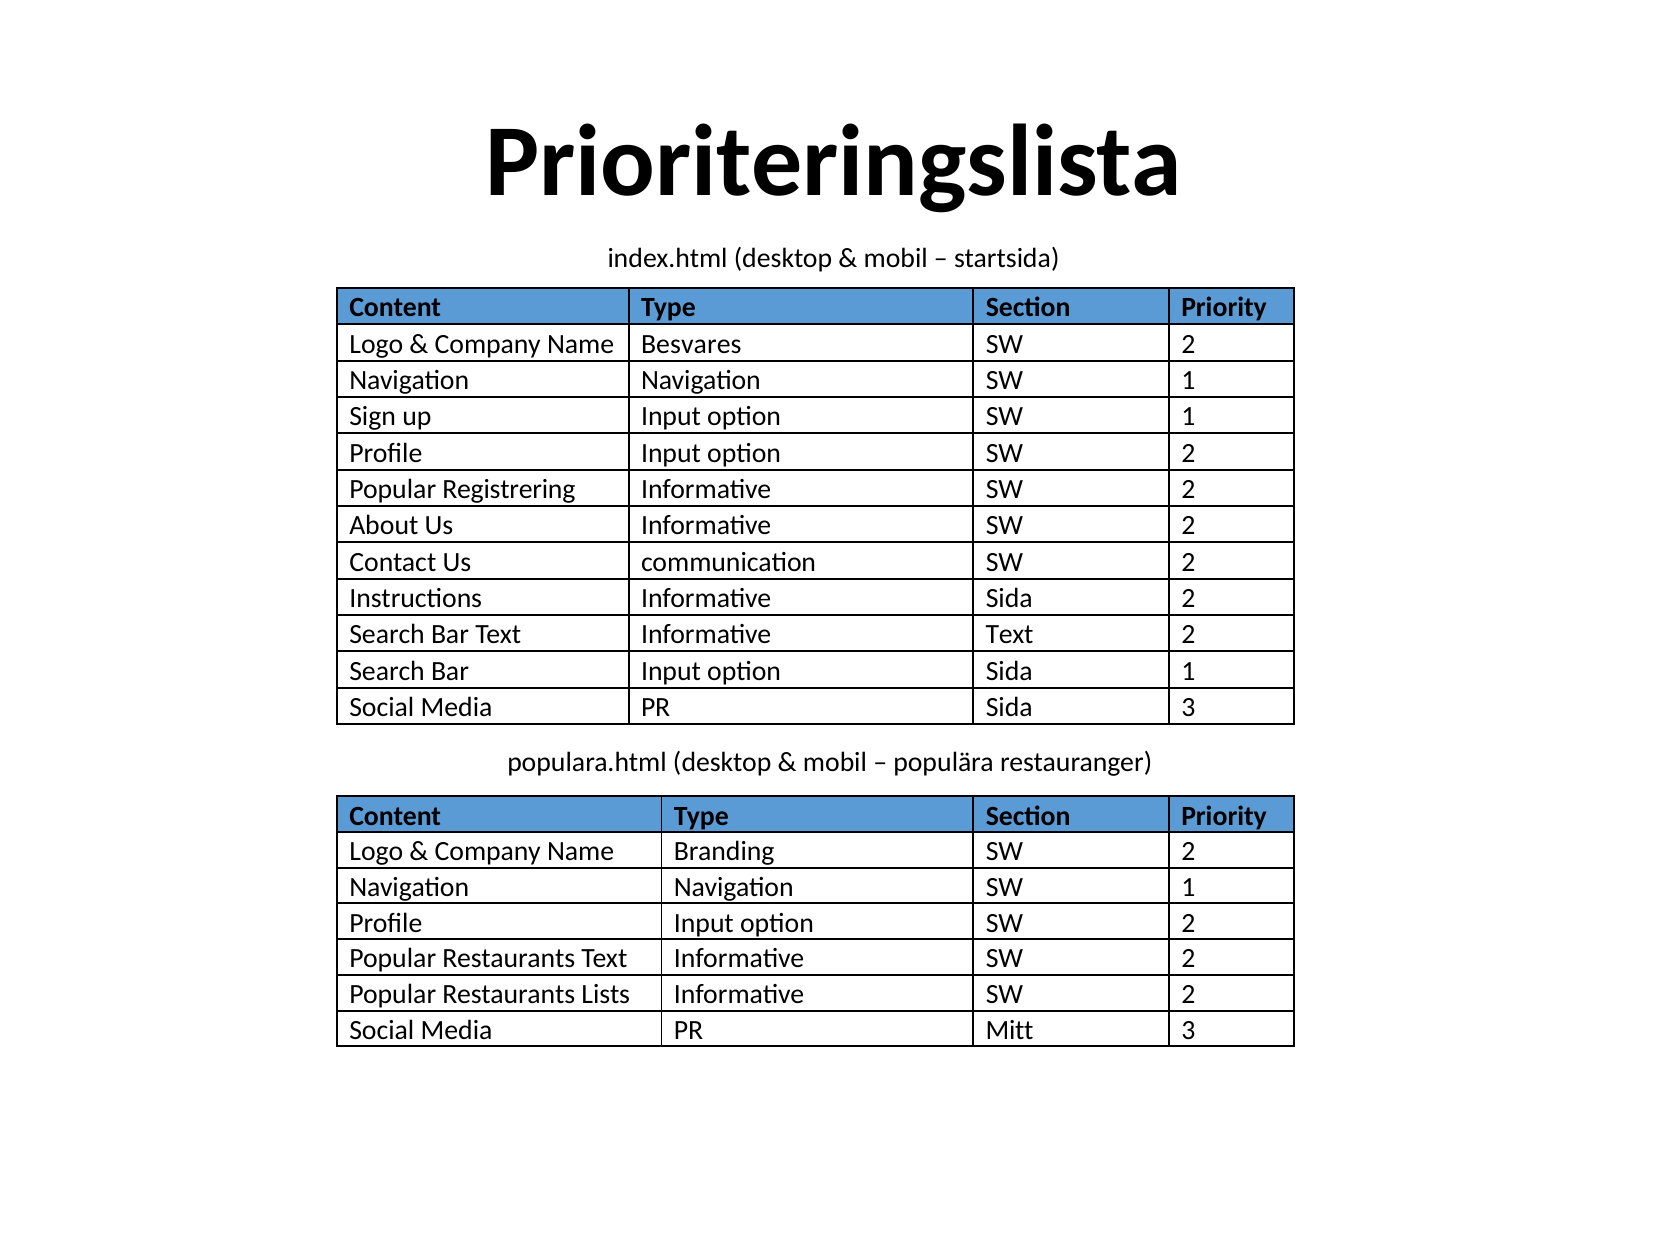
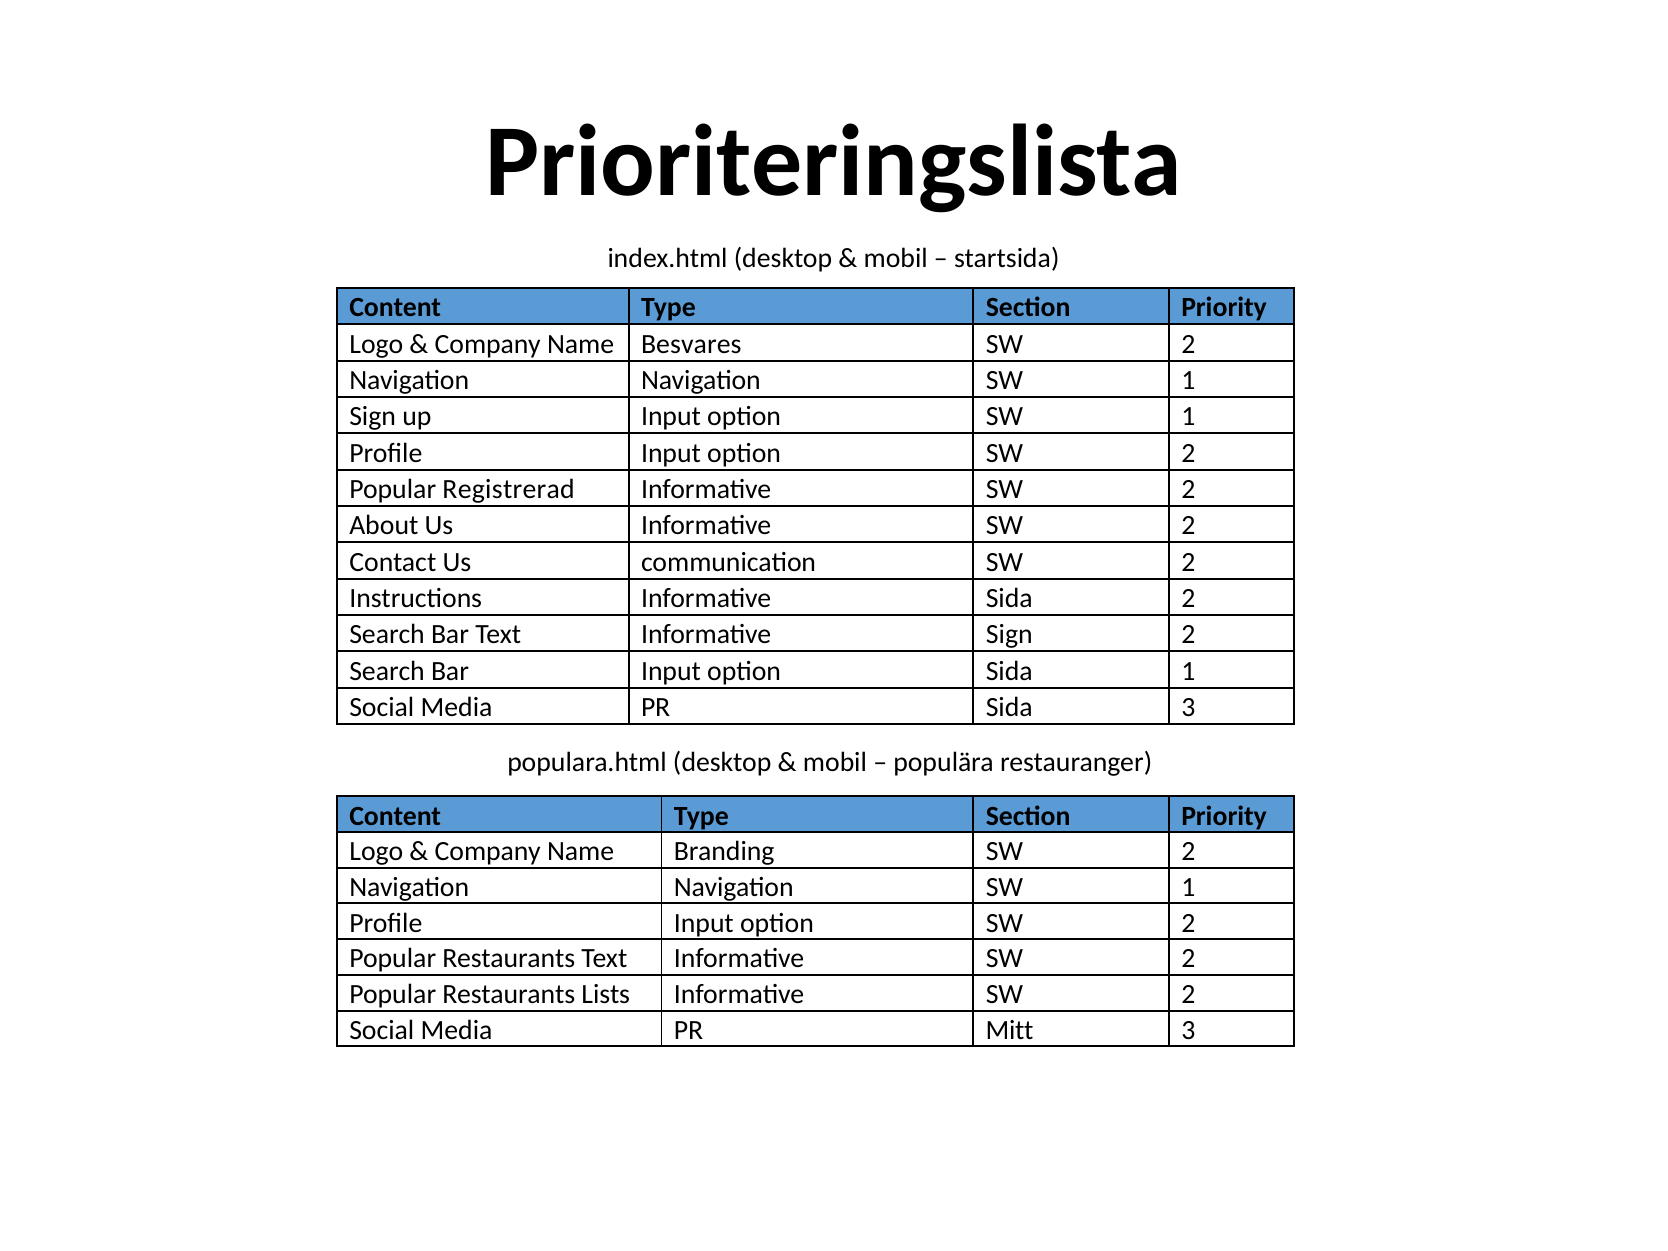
Registrering: Registrering -> Registrerad (509, 489)
Informative Text: Text -> Sign (1009, 635)
